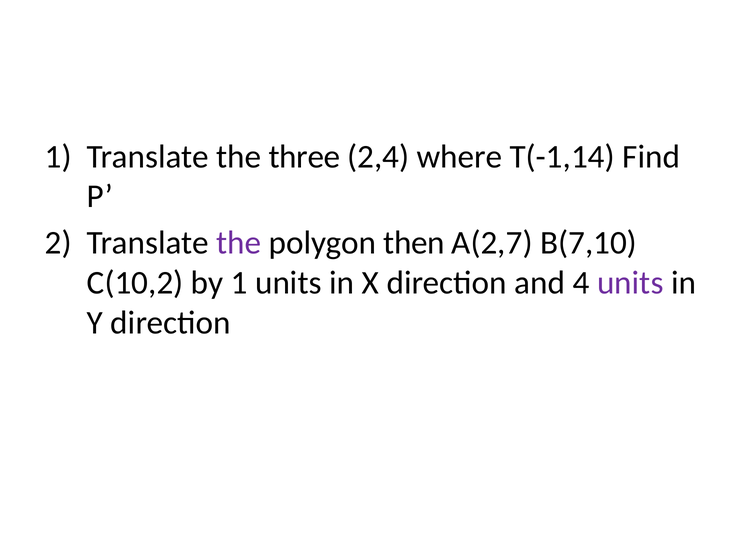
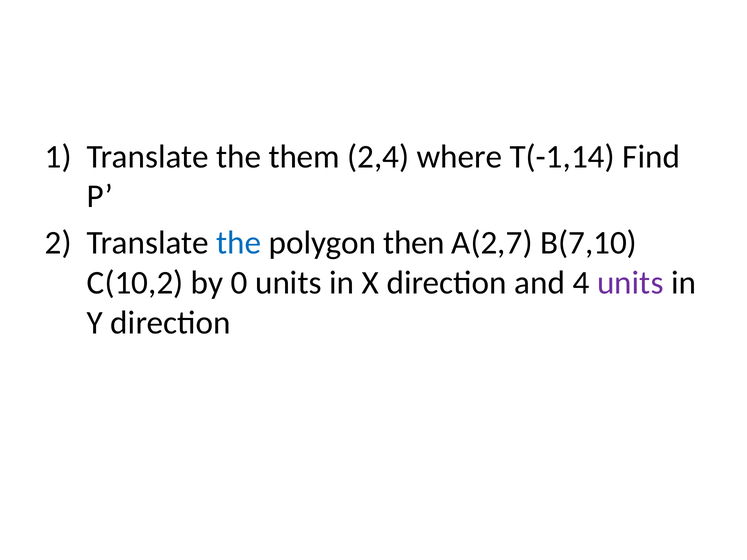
three: three -> them (304, 157)
the colour: purple -> blue (239, 243)
by 1: 1 -> 0 (239, 283)
